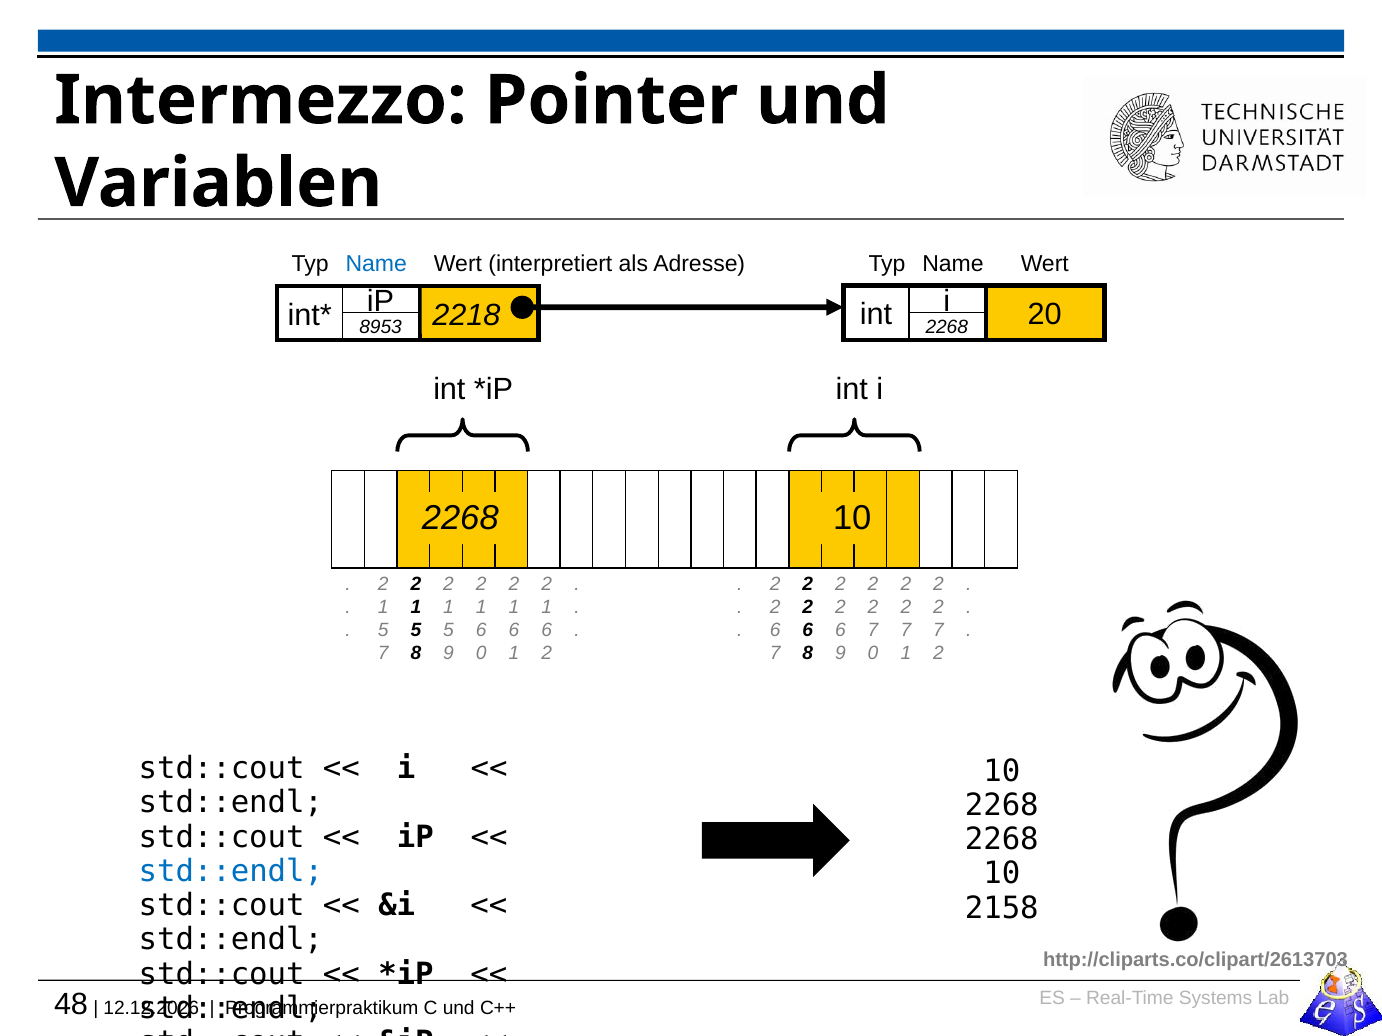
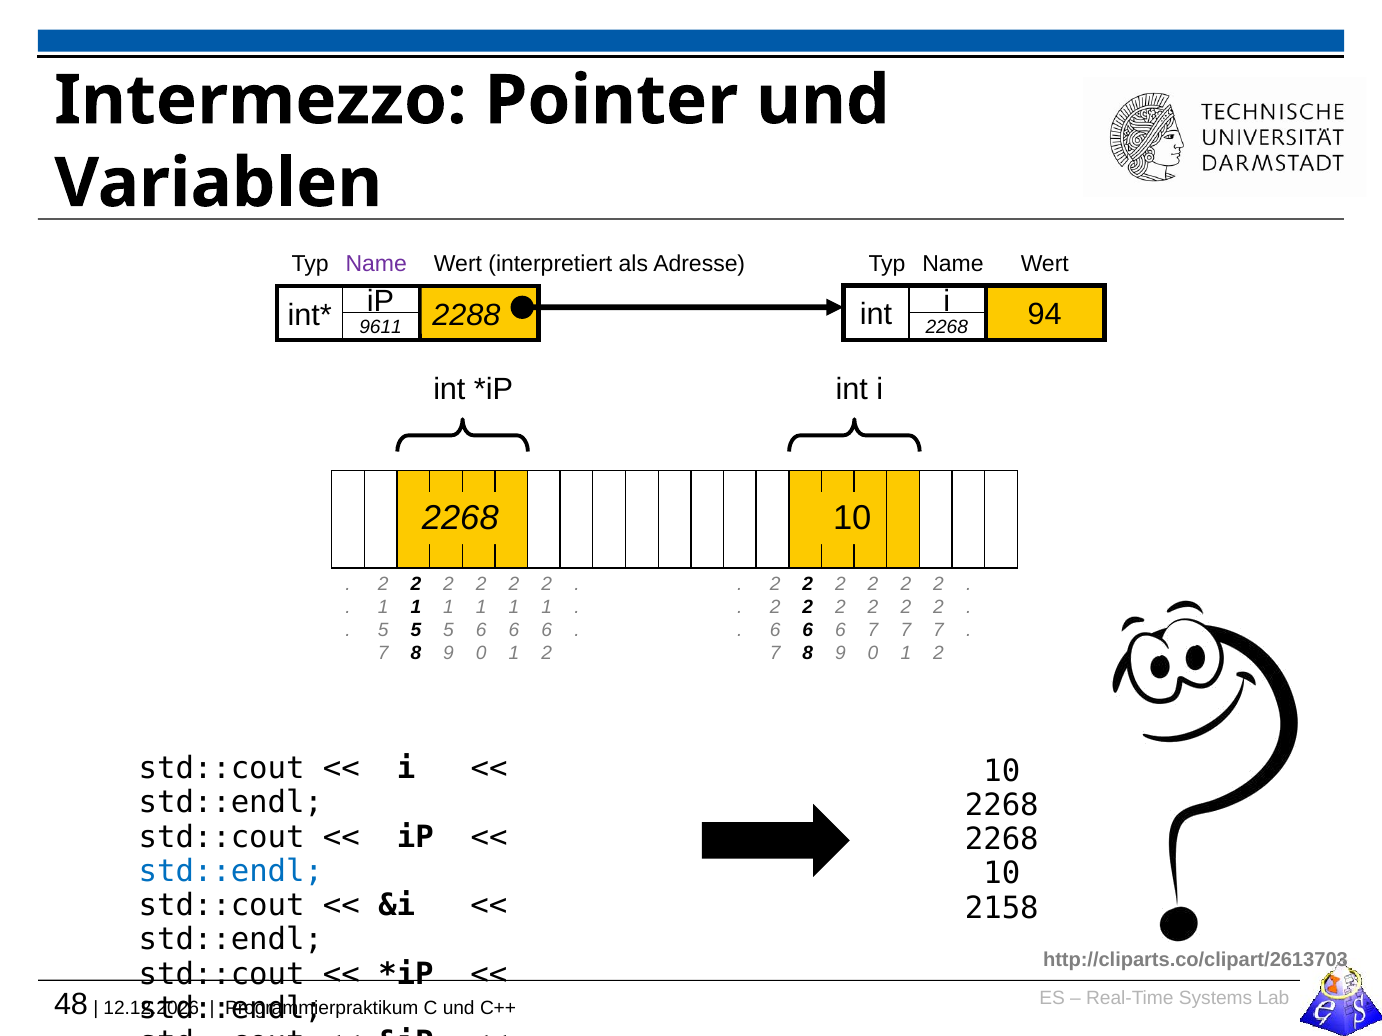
Name colour: blue -> purple (376, 264)
2218: 2218 -> 2288 (466, 315)
20: 20 -> 94 (1045, 315)
8953: 8953 -> 9611 (381, 327)
